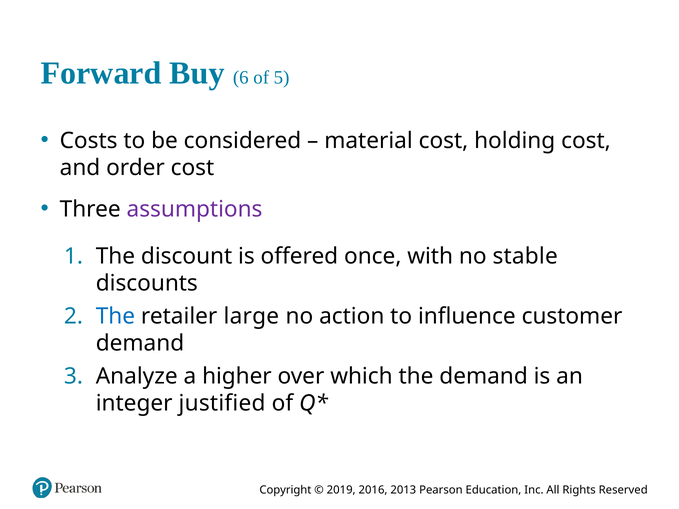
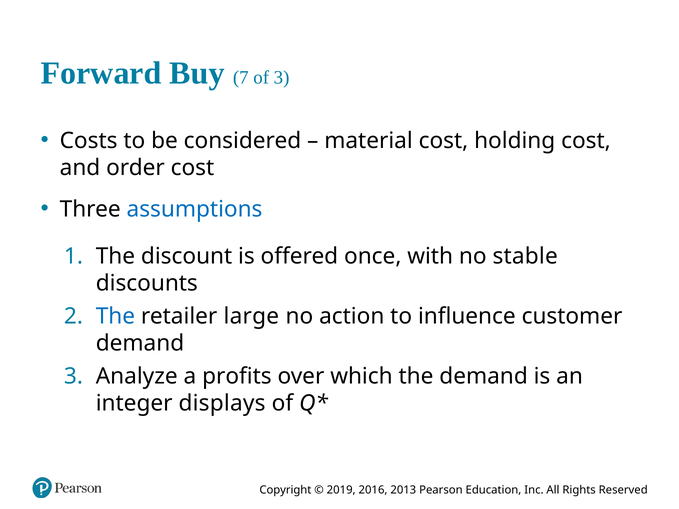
6: 6 -> 7 (241, 77)
of 5: 5 -> 3 (282, 77)
assumptions colour: purple -> blue (195, 209)
higher: higher -> profits (237, 376)
justified: justified -> displays (222, 404)
